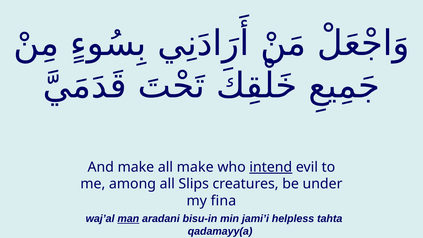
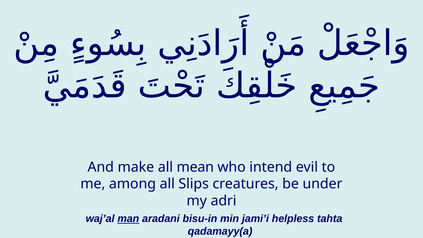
all make: make -> mean (195, 167)
intend underline: present -> none (271, 167)
fina: fina -> adri (224, 201)
